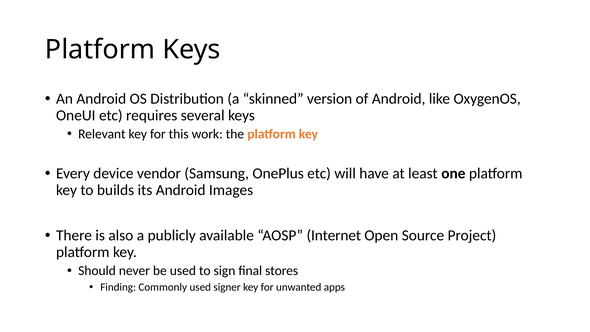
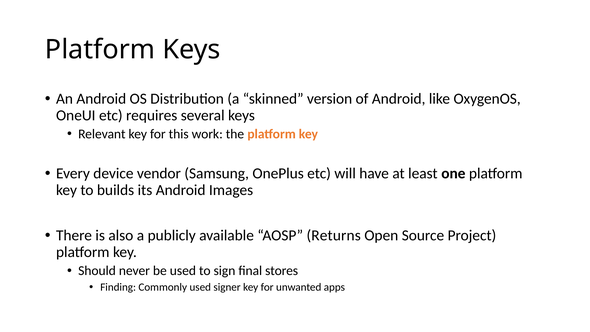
Internet: Internet -> Returns (334, 235)
